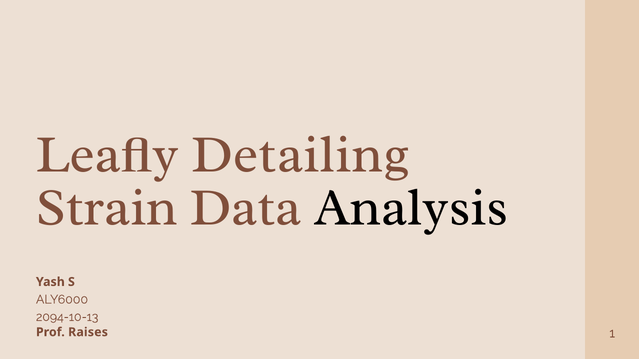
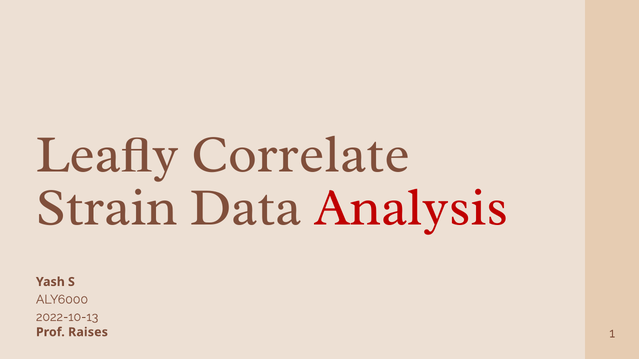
Detailing: Detailing -> Correlate (300, 154)
Analysis colour: black -> red (411, 207)
2094-10-13: 2094-10-13 -> 2022-10-13 (67, 317)
